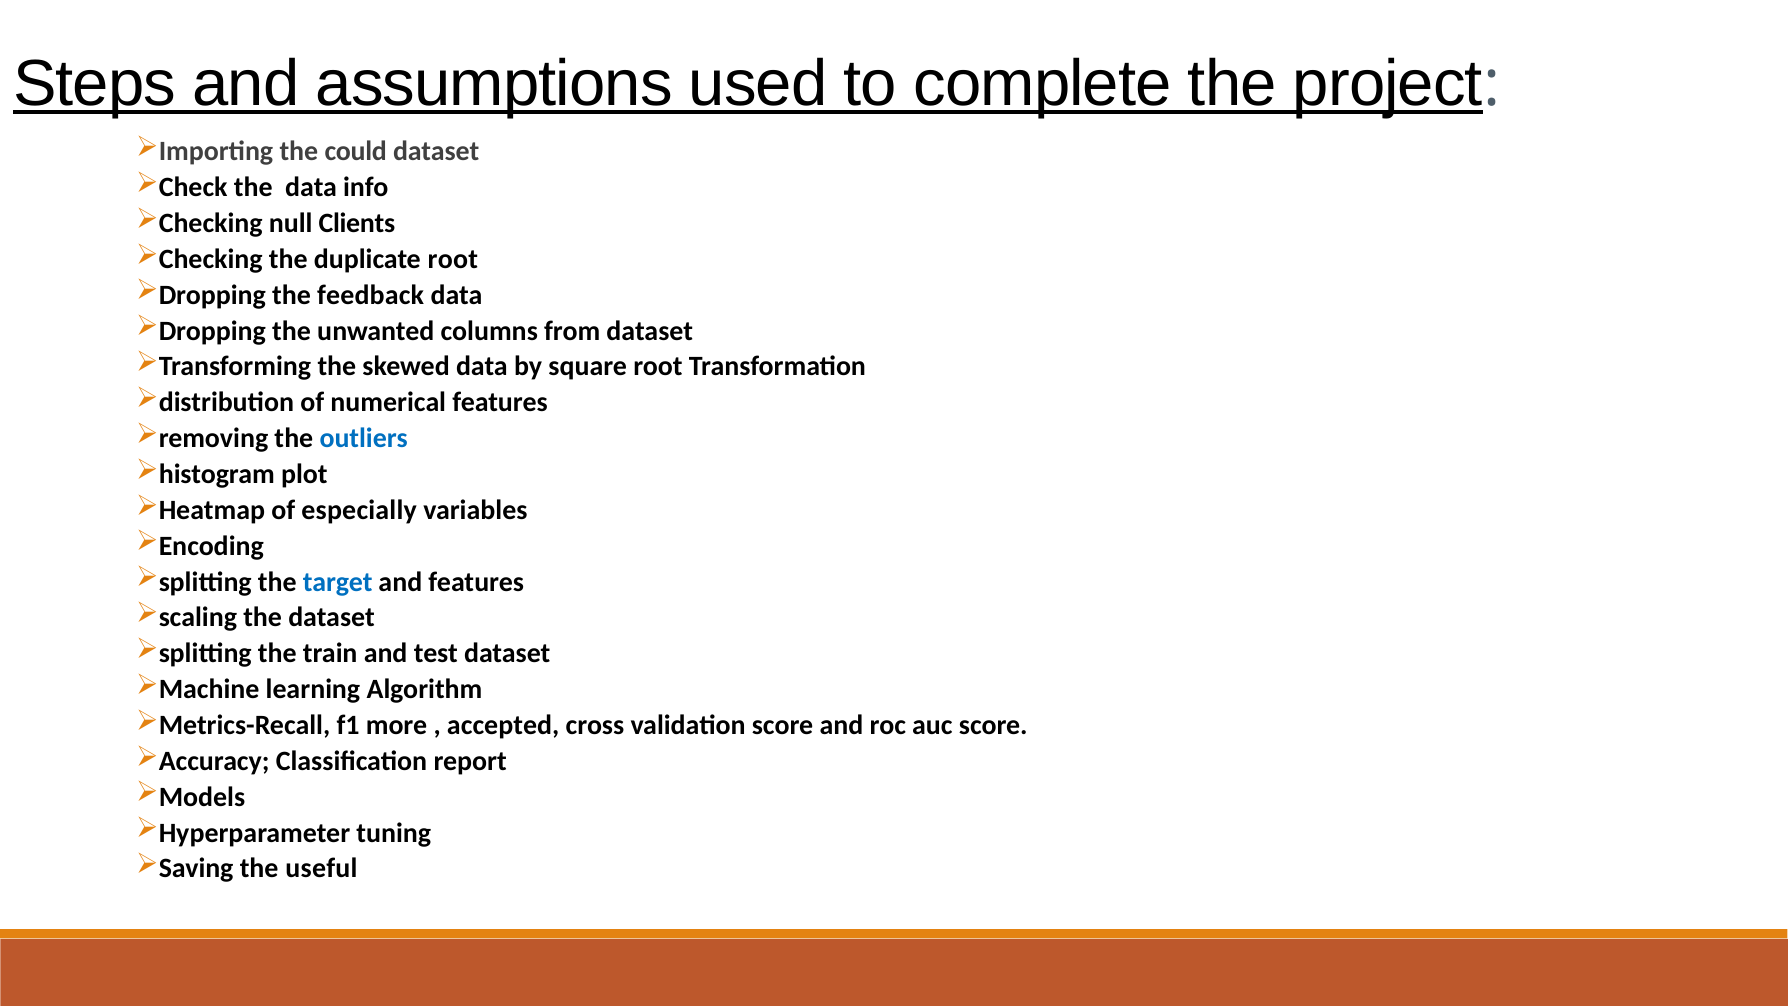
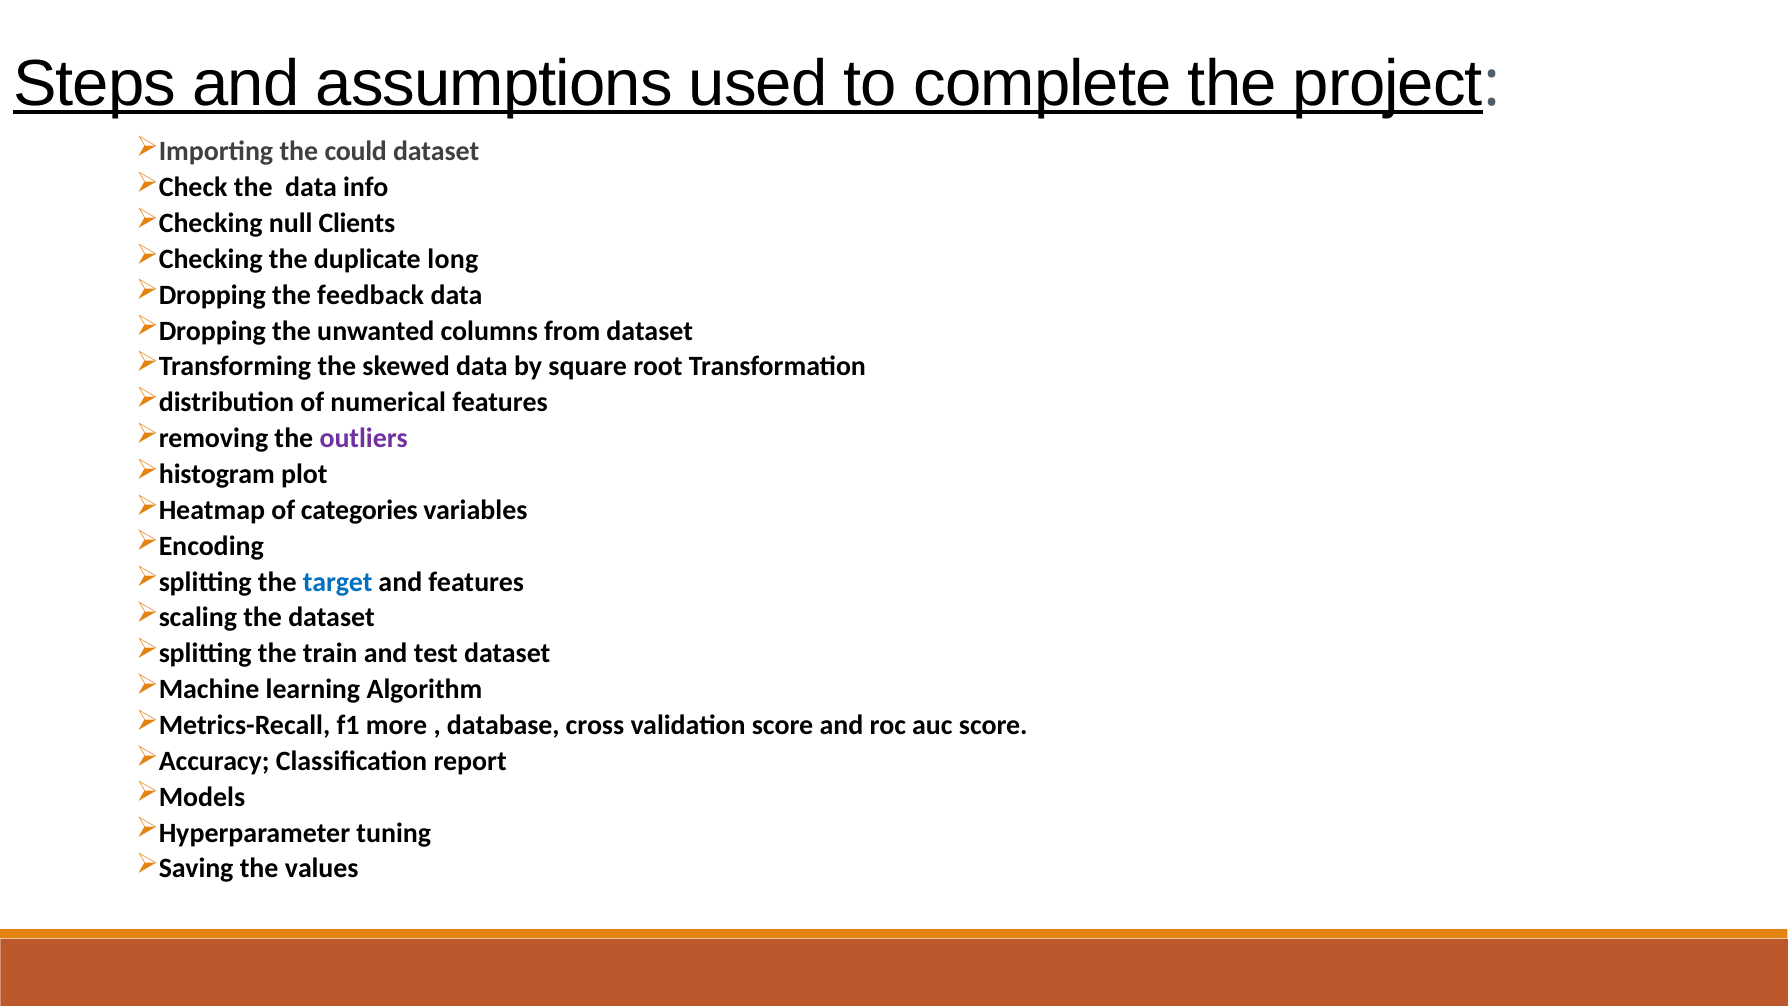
duplicate root: root -> long (453, 259)
outliers colour: blue -> purple (364, 438)
especially: especially -> categories (359, 510)
accepted: accepted -> database (503, 725)
useful: useful -> values (322, 869)
